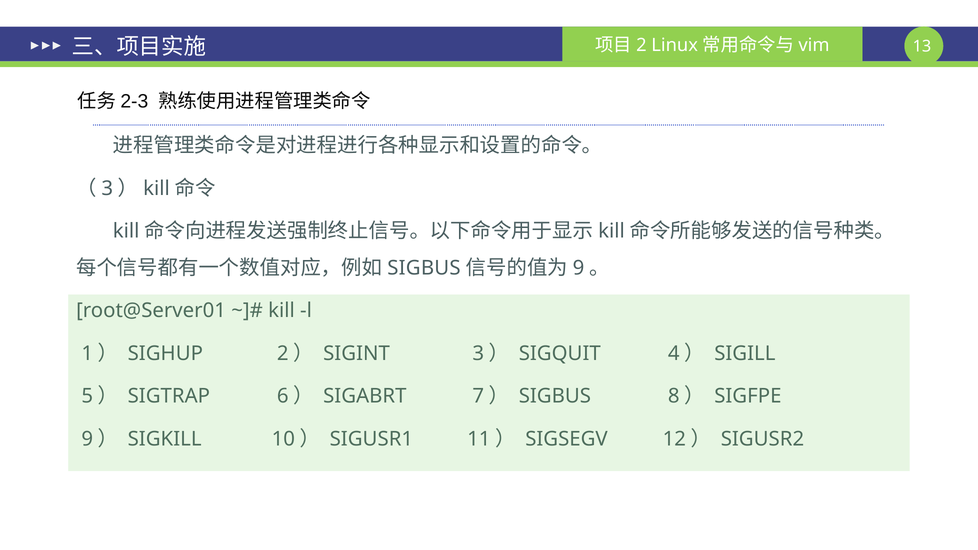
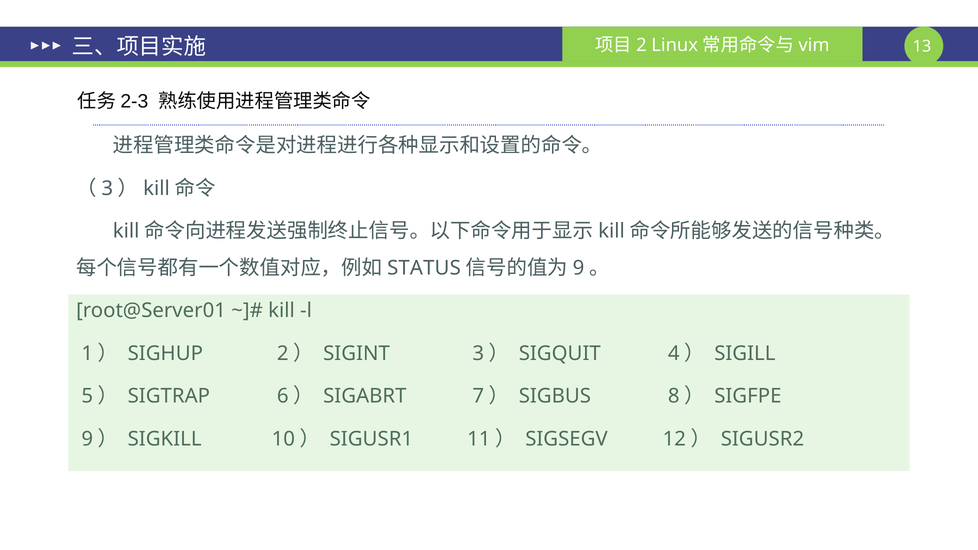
SIGBUS: SIGBUS -> STATUS (424, 268)
